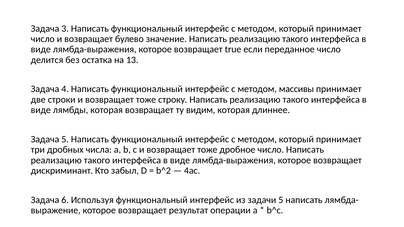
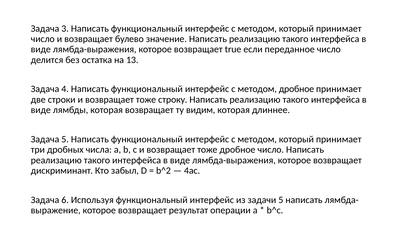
методом массивы: массивы -> дробное (296, 89)
